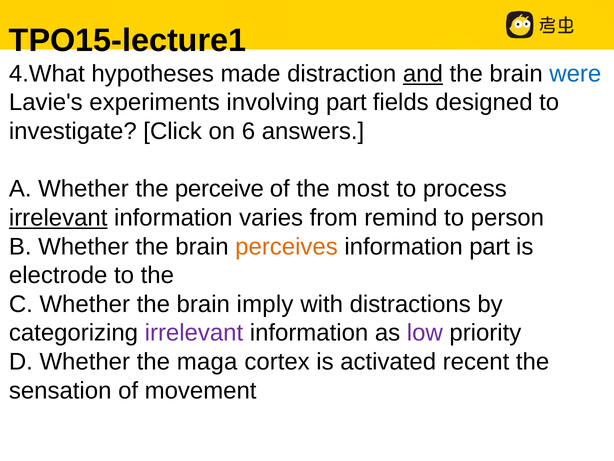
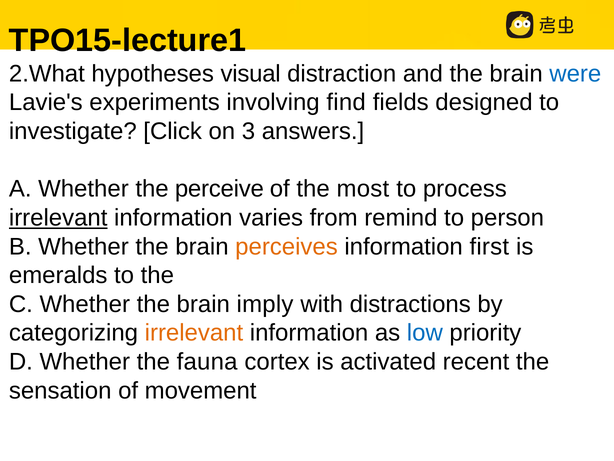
4.What: 4.What -> 2.What (47, 74)
made: made -> visual (251, 74)
and underline: present -> none (423, 74)
involving part: part -> find (346, 102)
6: 6 -> 3 (248, 131)
information part: part -> first (489, 246)
electrode: electrode -> emeralds (58, 275)
irrelevant colour: purple -> orange (194, 333)
low colour: purple -> blue (425, 333)
maga: maga -> fauna (207, 361)
